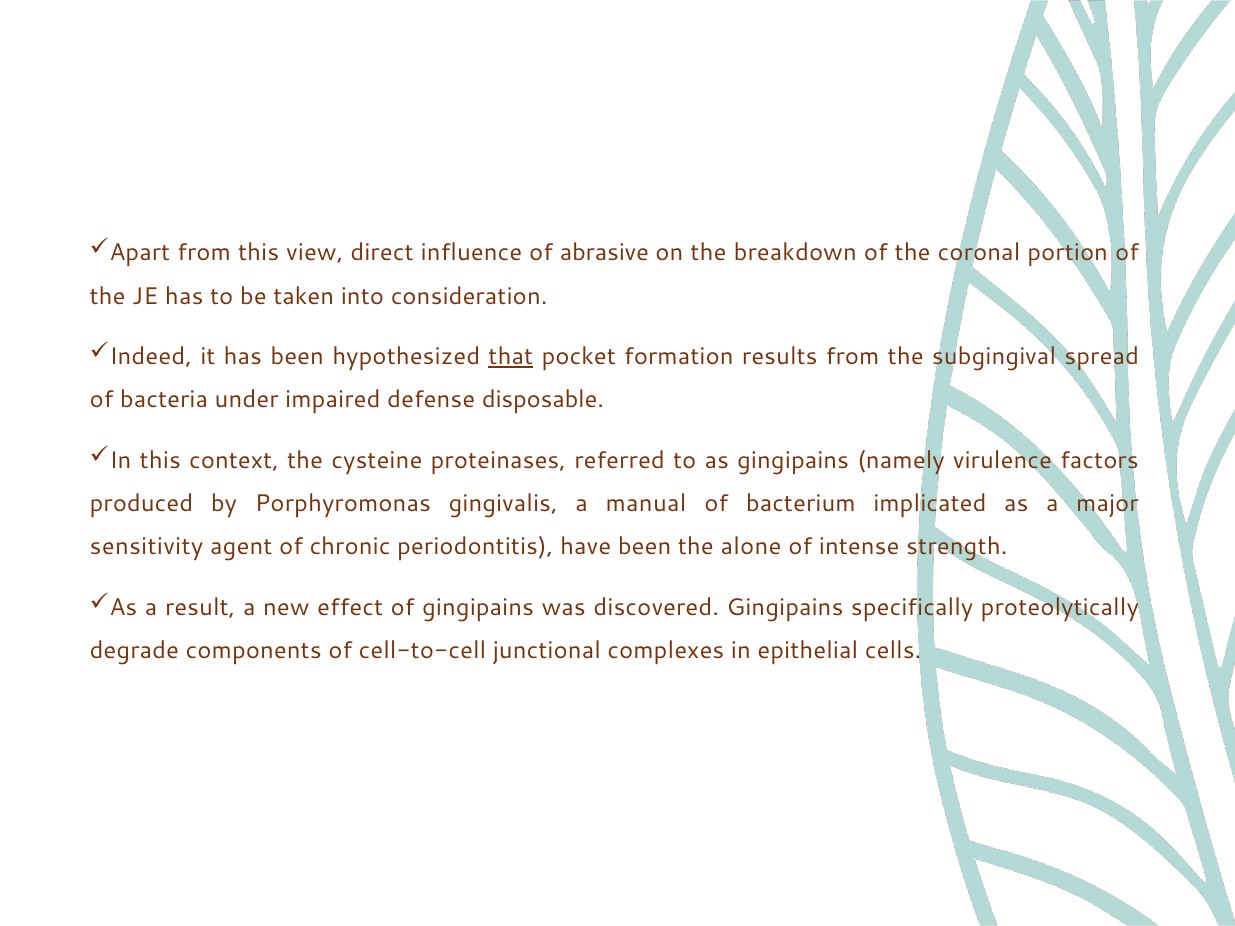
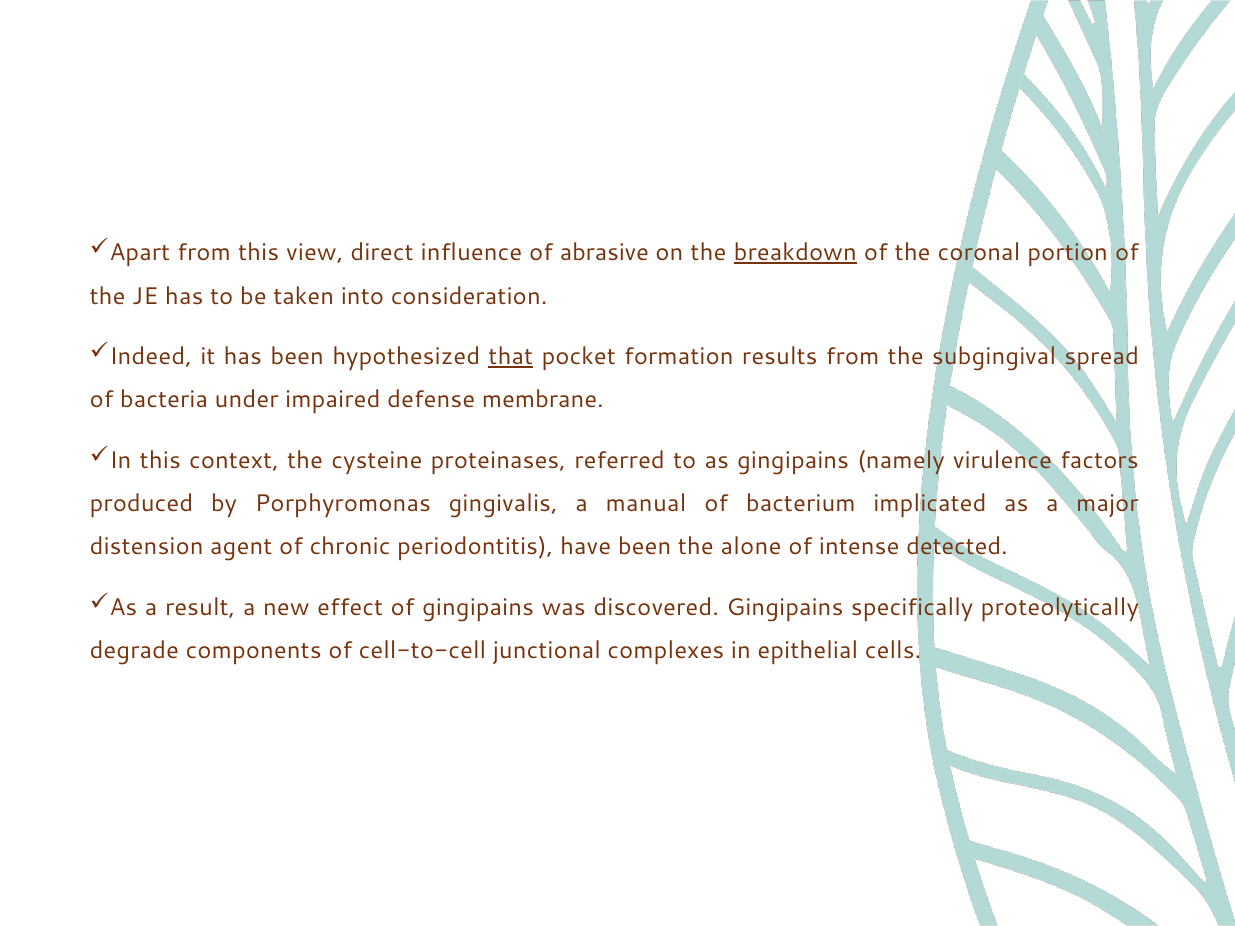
breakdown underline: none -> present (795, 253)
disposable: disposable -> membrane (543, 400)
sensitivity: sensitivity -> distension (147, 547)
strength: strength -> detected (957, 547)
